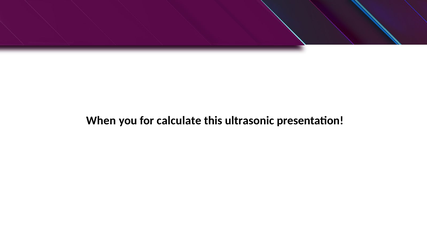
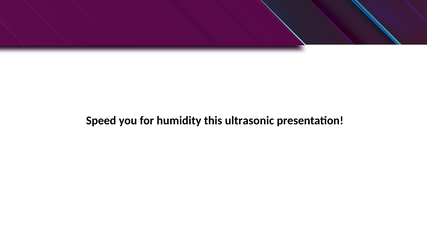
When: When -> Speed (101, 121)
calculate: calculate -> humidity (179, 121)
